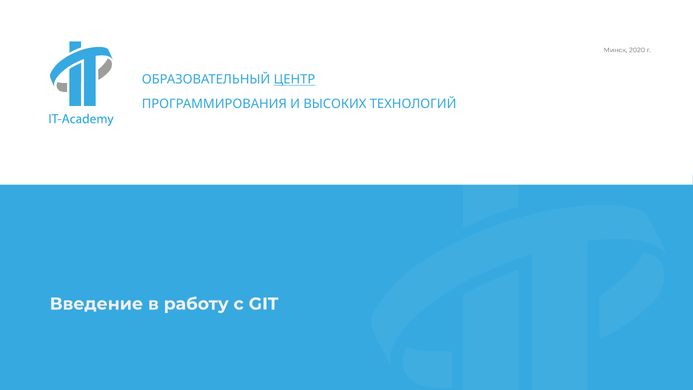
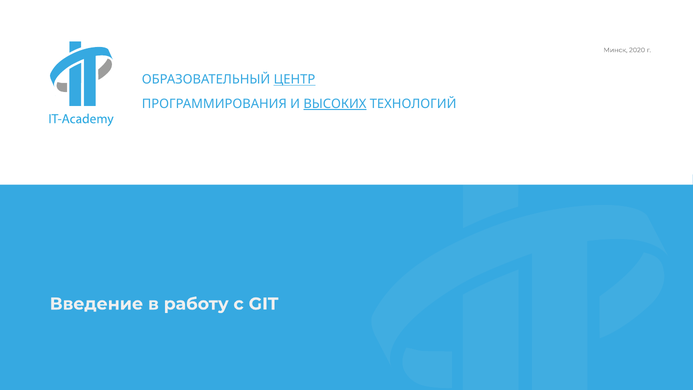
ВЫСОКИХ underline: none -> present (335, 104)
